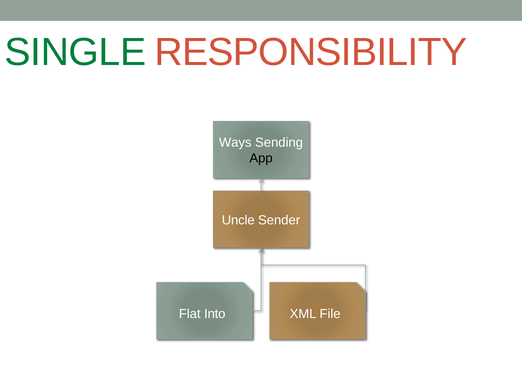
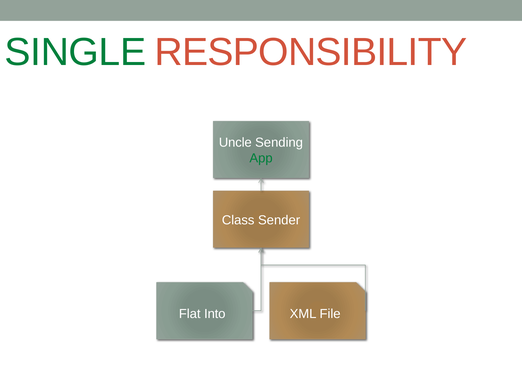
Ways: Ways -> Uncle (235, 142)
App colour: black -> green (261, 158)
Uncle: Uncle -> Class (238, 220)
